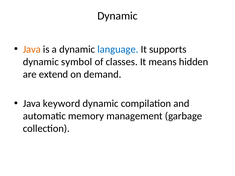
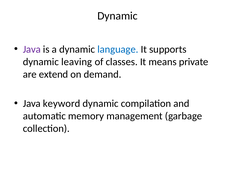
Java colour: orange -> purple (32, 49)
symbol: symbol -> leaving (77, 62)
hidden: hidden -> private (194, 62)
